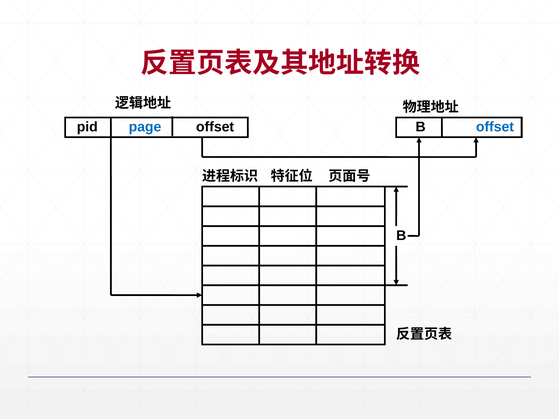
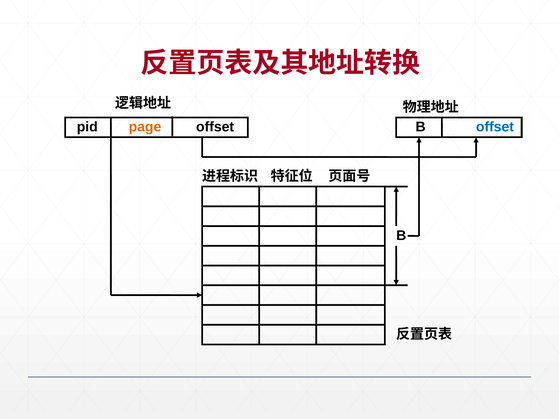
page colour: blue -> orange (145, 127)
